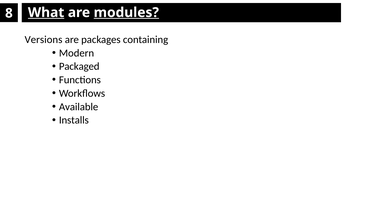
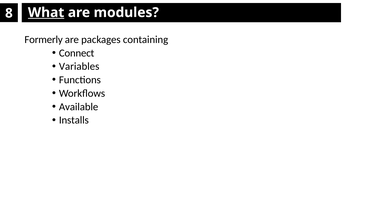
modules underline: present -> none (126, 13)
Versions: Versions -> Formerly (44, 40)
Modern: Modern -> Connect (77, 53)
Packaged: Packaged -> Variables (79, 66)
